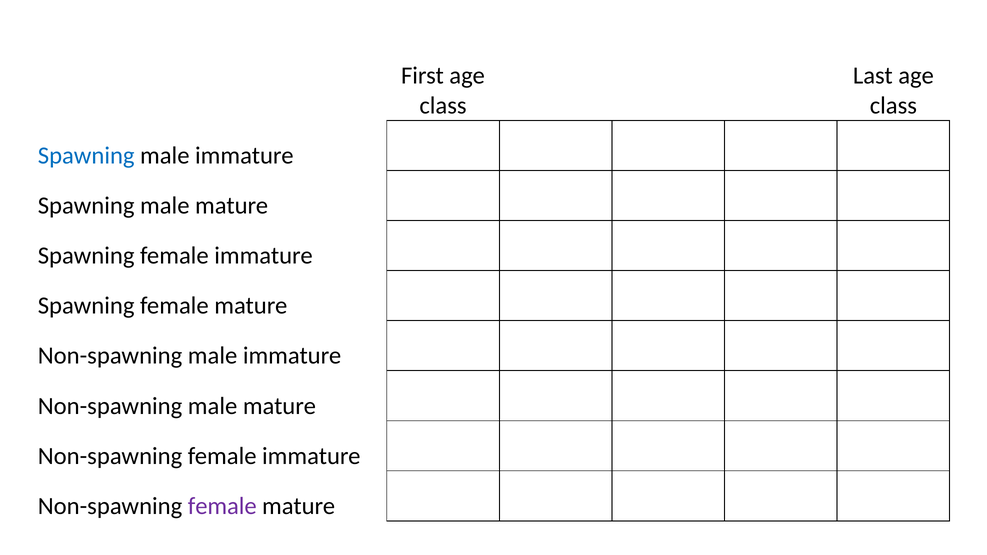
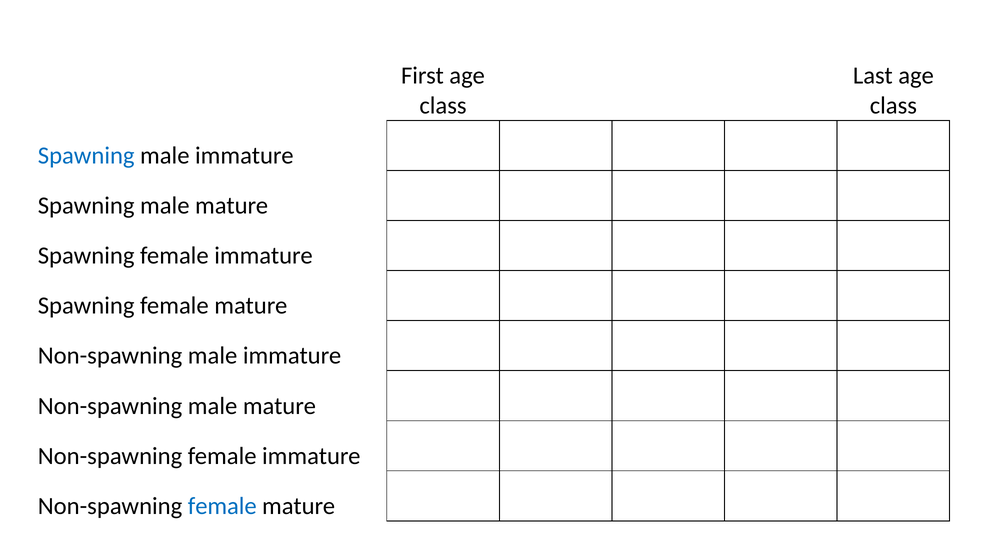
female colour: purple -> blue (222, 506)
